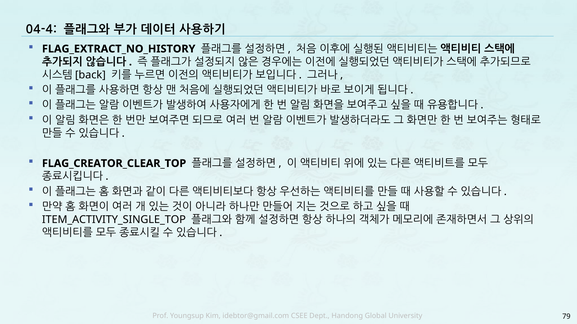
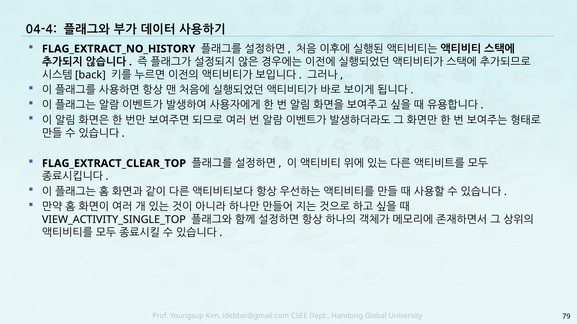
FLAG_CREATOR_CLEAR_TOP: FLAG_CREATOR_CLEAR_TOP -> FLAG_EXTRACT_CLEAR_TOP (114, 164)
ITEM_ACTIVITY_SINGLE_TOP: ITEM_ACTIVITY_SINGLE_TOP -> VIEW_ACTIVITY_SINGLE_TOP (114, 220)
